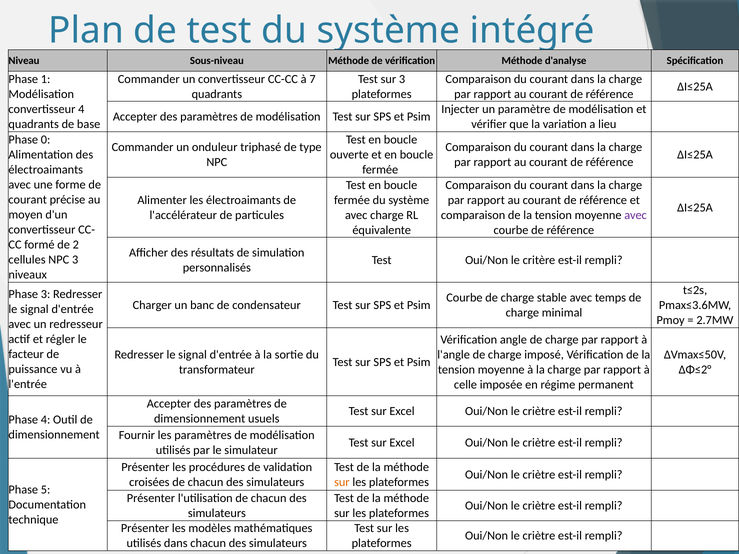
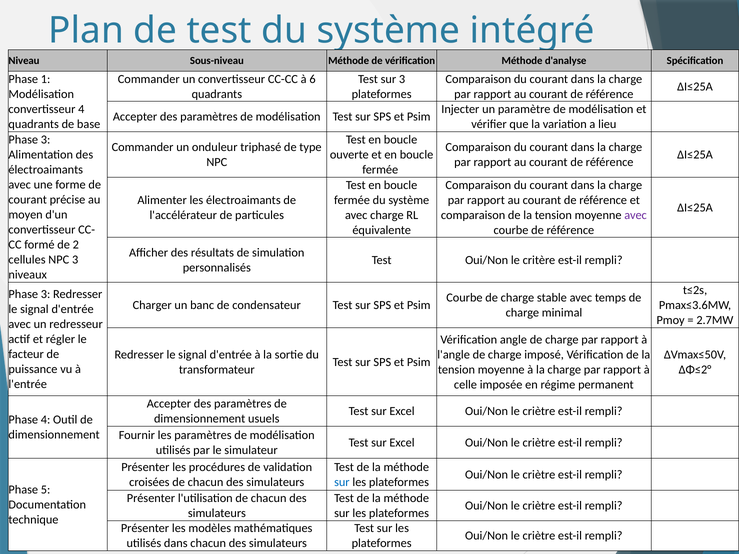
7: 7 -> 6 (312, 79)
0: 0 -> 3 (46, 140)
sur colour: orange -> blue (342, 482)
